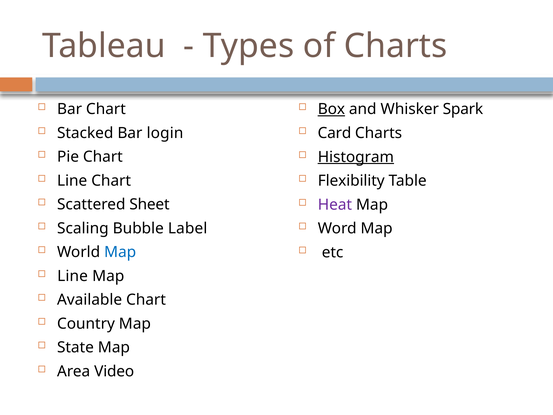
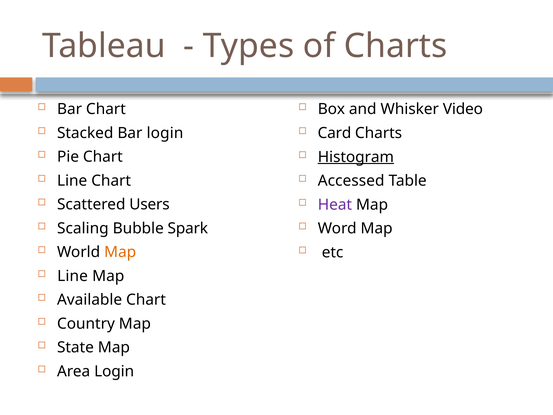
Box underline: present -> none (331, 109)
Spark: Spark -> Video (463, 109)
Flexibility: Flexibility -> Accessed (351, 181)
Sheet: Sheet -> Users (149, 204)
Label: Label -> Spark (188, 228)
Map colour: blue -> orange (120, 252)
Area Video: Video -> Login (114, 371)
